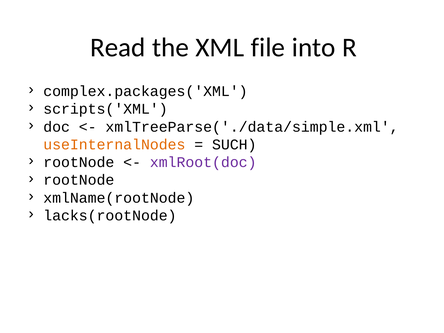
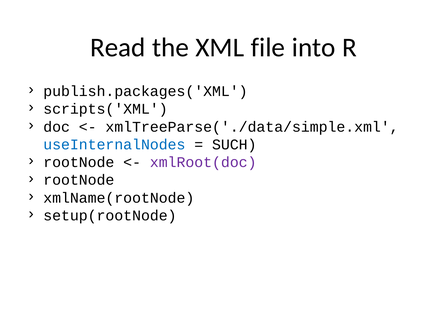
complex.packages('XML: complex.packages('XML -> publish.packages('XML (145, 91)
useInternalNodes colour: orange -> blue (114, 145)
lacks(rootNode: lacks(rootNode -> setup(rootNode (110, 216)
